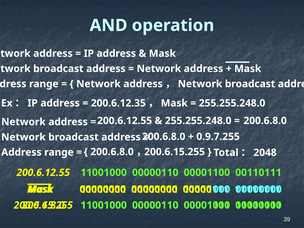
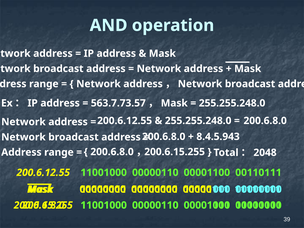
200.6.12.35: 200.6.12.35 -> 563.7.73.57 (118, 103)
0.9.7.255: 0.9.7.255 -> 8.4.5.943 (218, 137)
